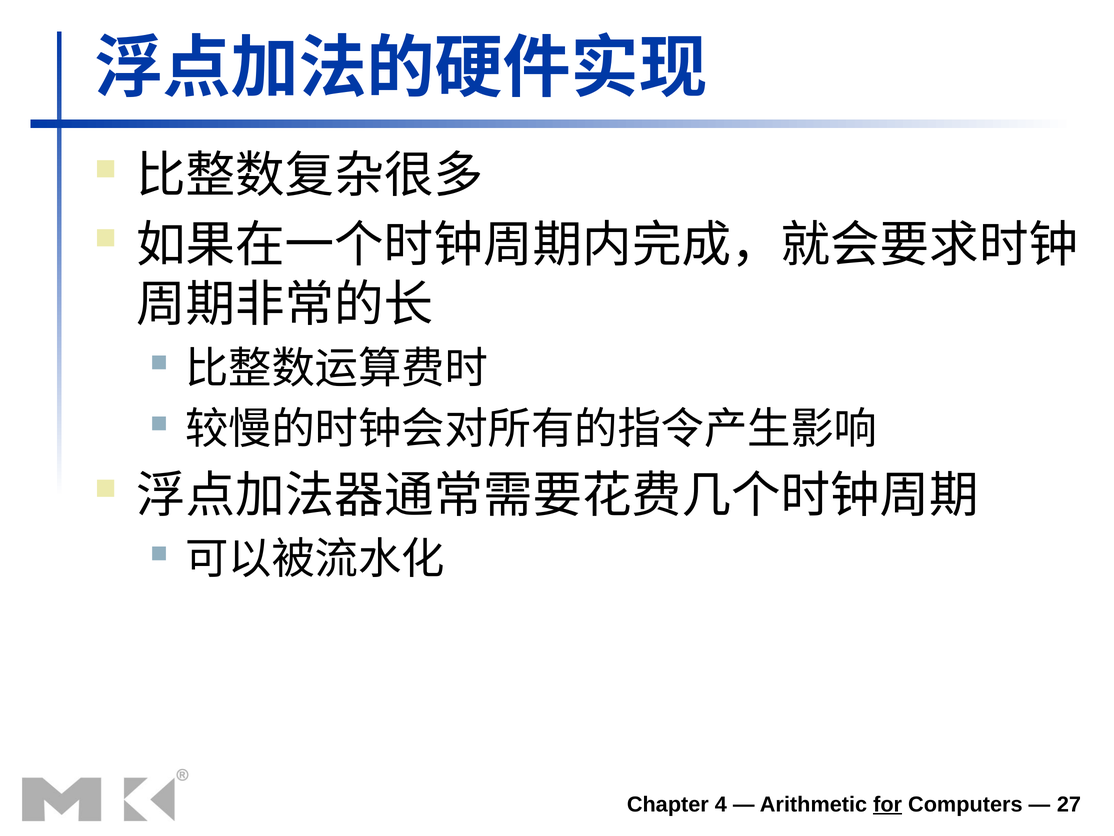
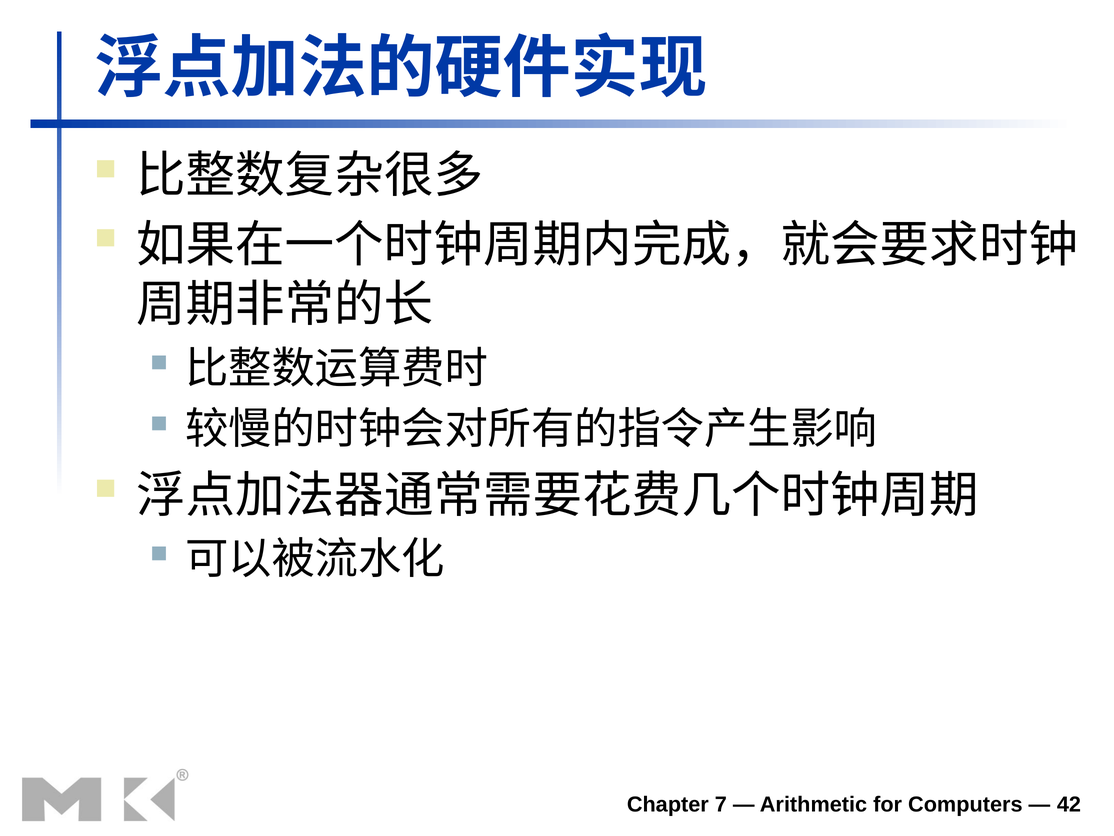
4: 4 -> 7 (721, 804)
for underline: present -> none (888, 804)
27: 27 -> 42 (1069, 804)
